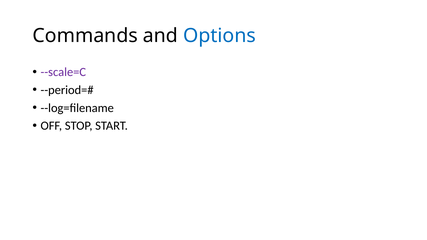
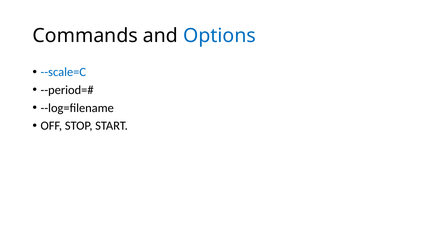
--scale=C colour: purple -> blue (63, 72)
